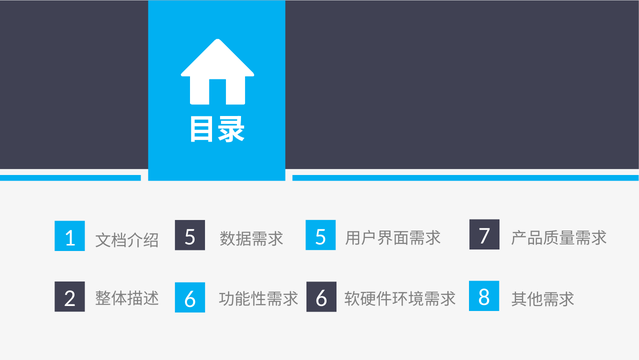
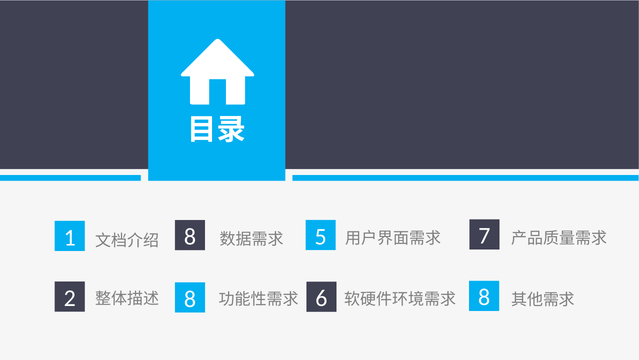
1 5: 5 -> 8 (190, 237)
2 6: 6 -> 8 (190, 299)
